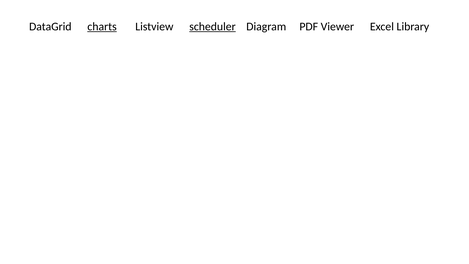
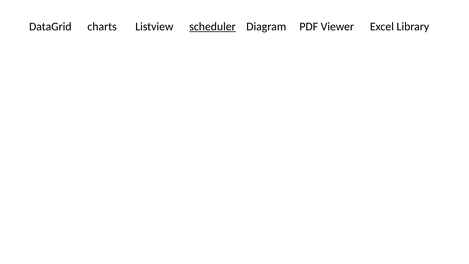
charts underline: present -> none (102, 26)
